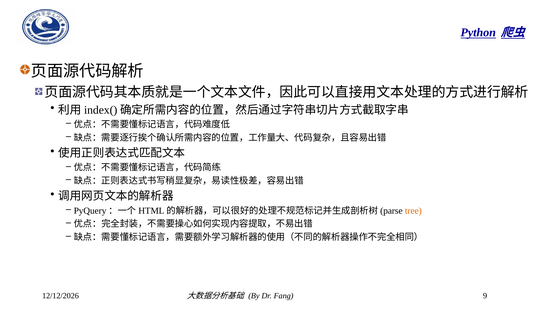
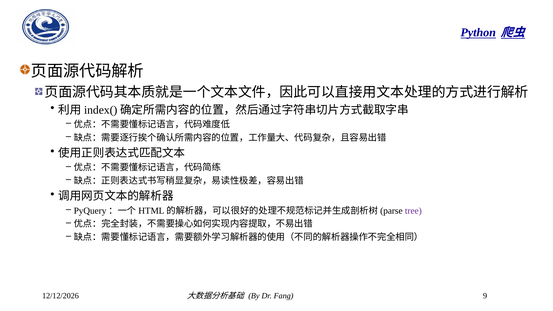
tree colour: orange -> purple (413, 211)
